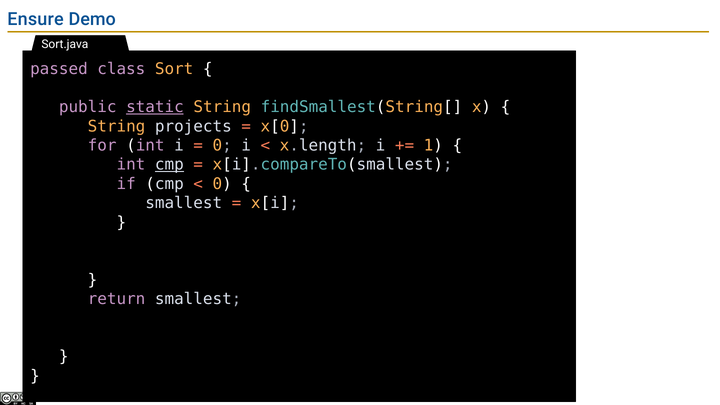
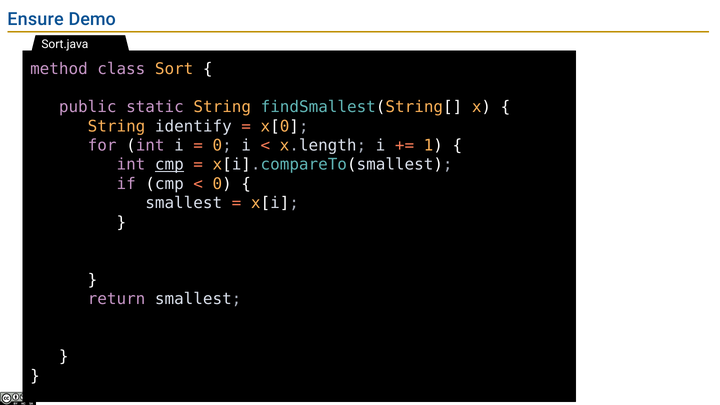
passed: passed -> method (59, 69)
static underline: present -> none (155, 107)
projects: projects -> identify (193, 126)
